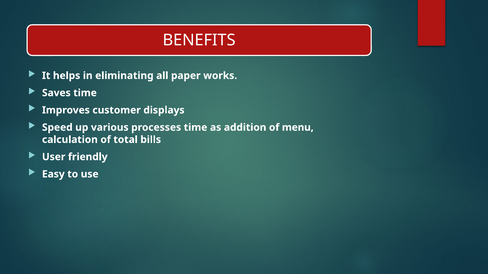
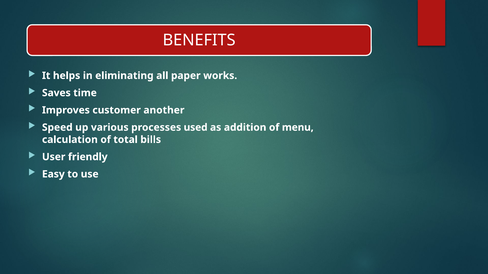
displays: displays -> another (164, 110)
processes time: time -> used (196, 128)
